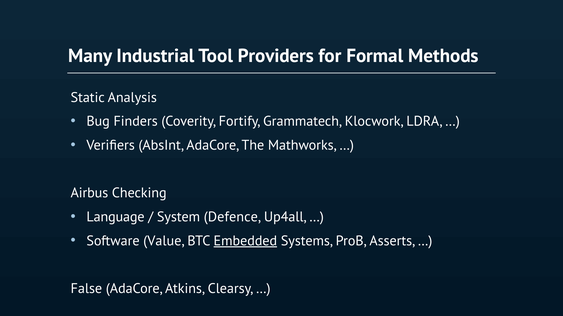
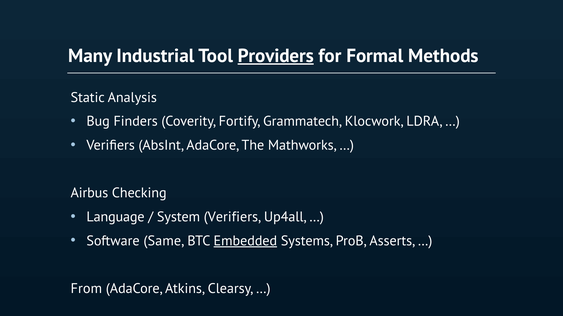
Providers underline: none -> present (276, 56)
System Defence: Defence -> Verifiers (233, 217)
Value: Value -> Same (164, 241)
False: False -> From (86, 289)
